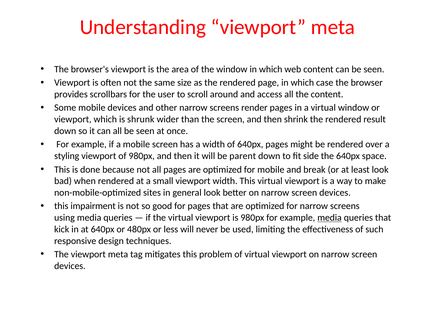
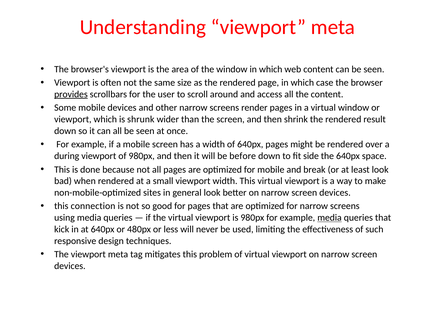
provides underline: none -> present (71, 94)
styling: styling -> during (67, 156)
parent: parent -> before (243, 156)
impairment: impairment -> connection (93, 206)
